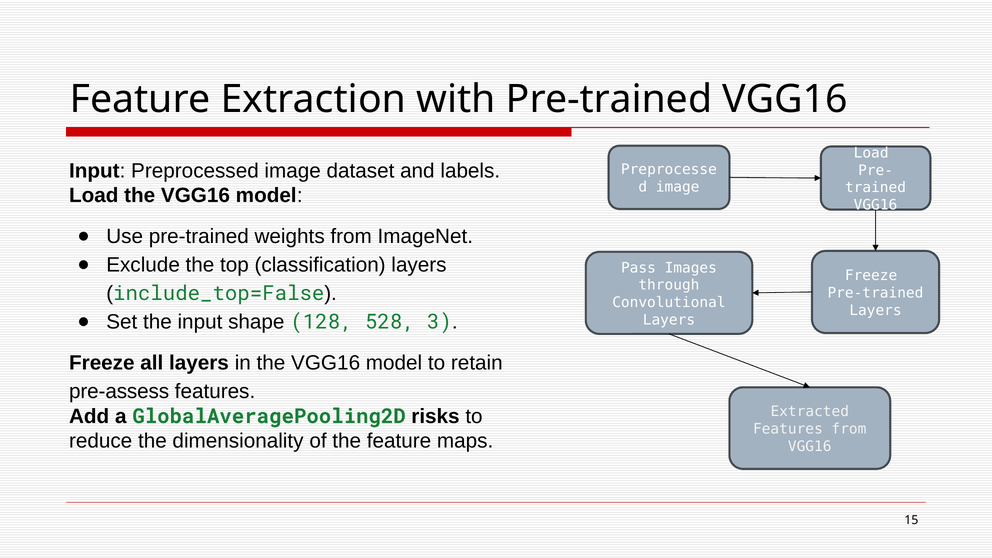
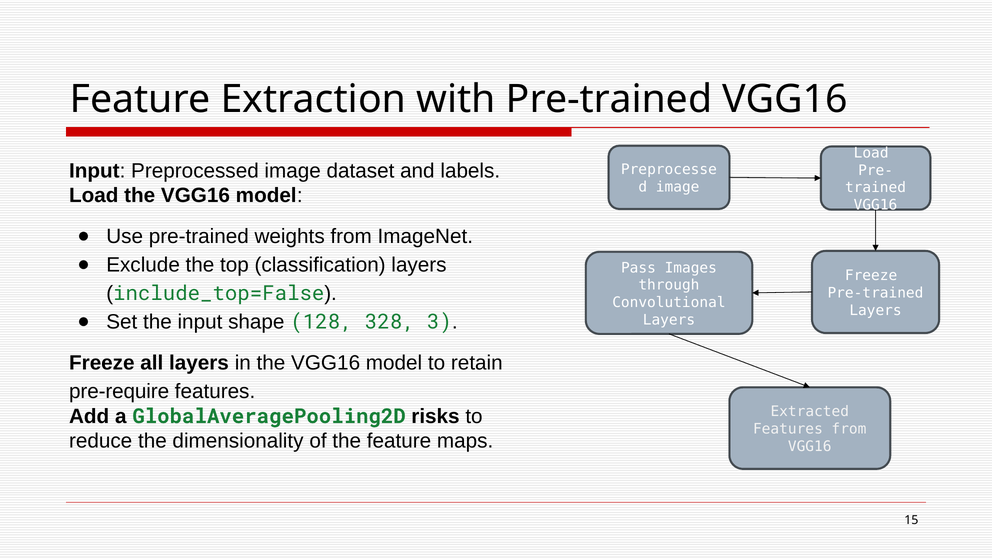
528: 528 -> 328 (390, 322)
pre-assess: pre-assess -> pre-require (119, 391)
